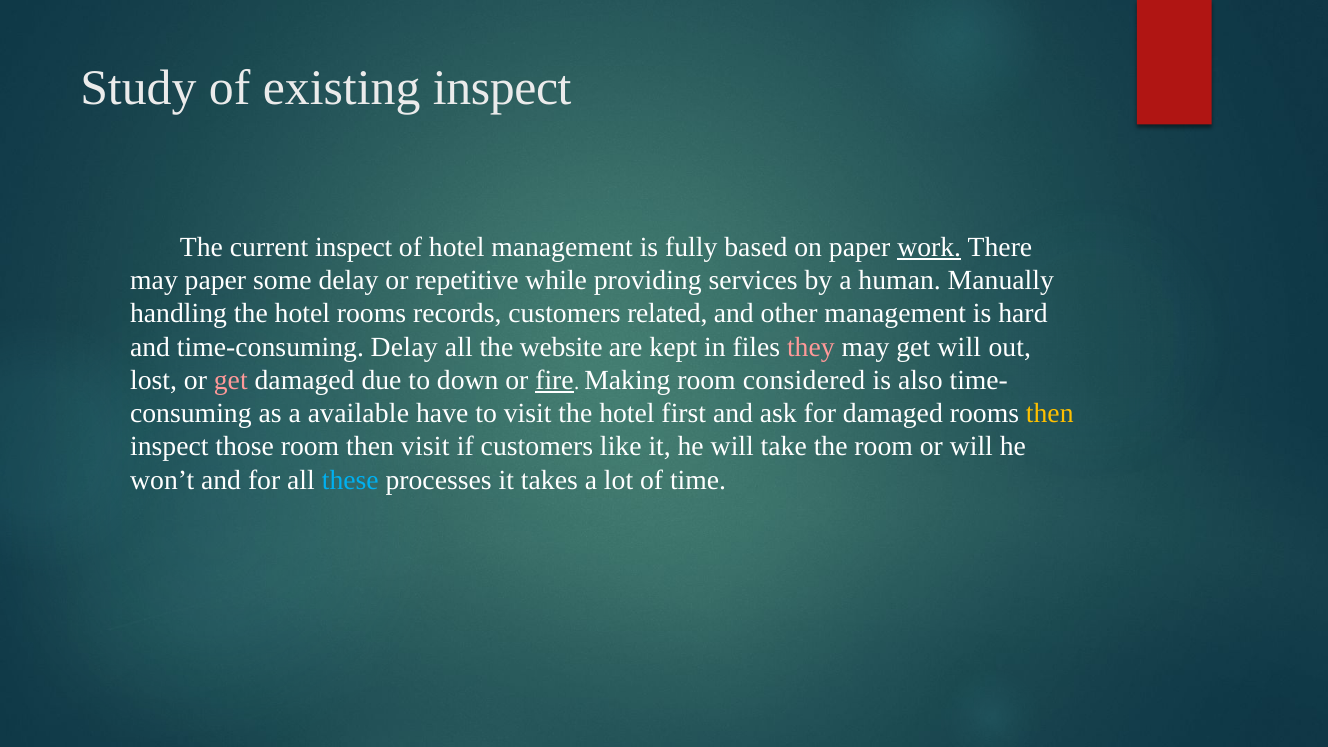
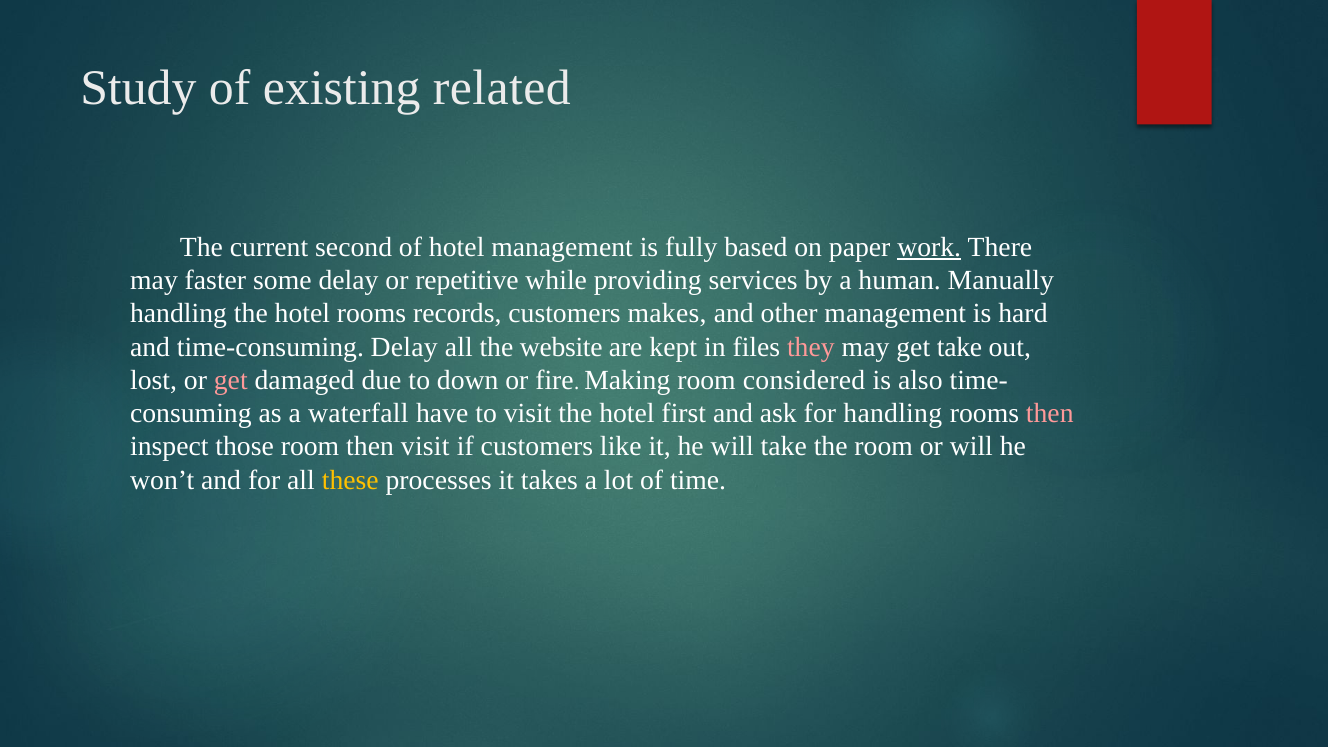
existing inspect: inspect -> related (502, 88)
current inspect: inspect -> second (354, 247)
may paper: paper -> faster (215, 280)
related: related -> makes (667, 314)
get will: will -> take (960, 347)
fire underline: present -> none (555, 380)
available: available -> waterfall (358, 413)
for damaged: damaged -> handling (893, 413)
then colour: yellow -> pink (1050, 413)
these colour: light blue -> yellow (350, 480)
